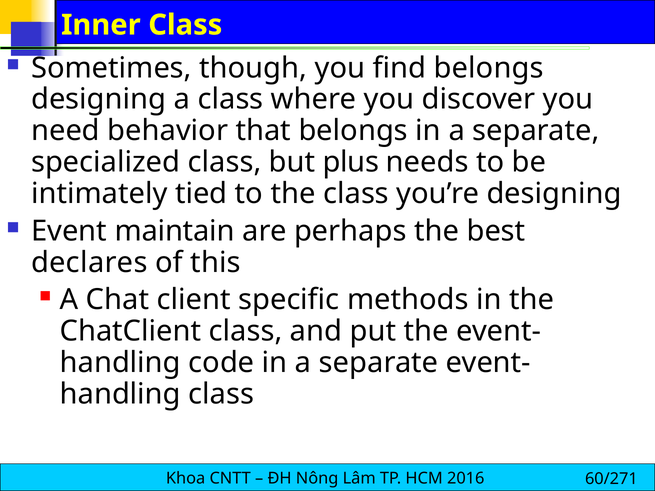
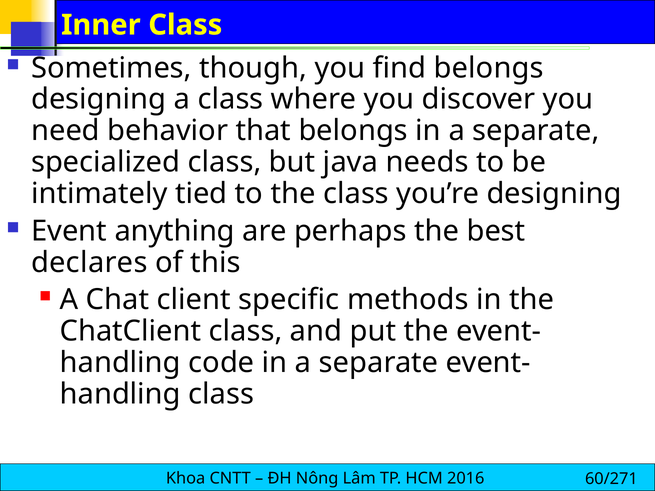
plus: plus -> java (351, 162)
maintain: maintain -> anything (175, 231)
